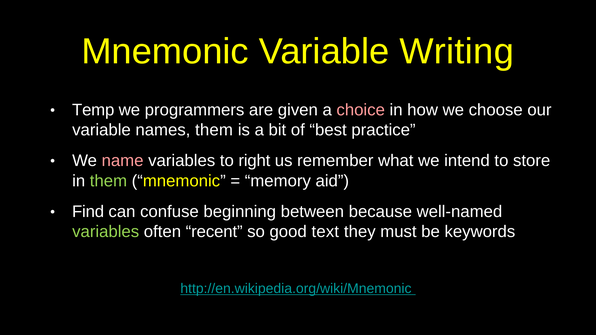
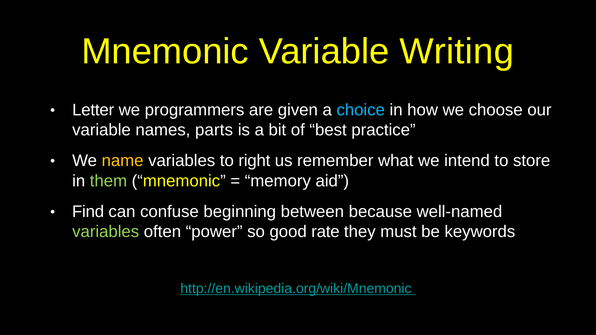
Temp: Temp -> Letter (93, 110)
choice colour: pink -> light blue (361, 110)
names them: them -> parts (214, 130)
name colour: pink -> yellow (123, 161)
recent: recent -> power (214, 232)
text: text -> rate (325, 232)
